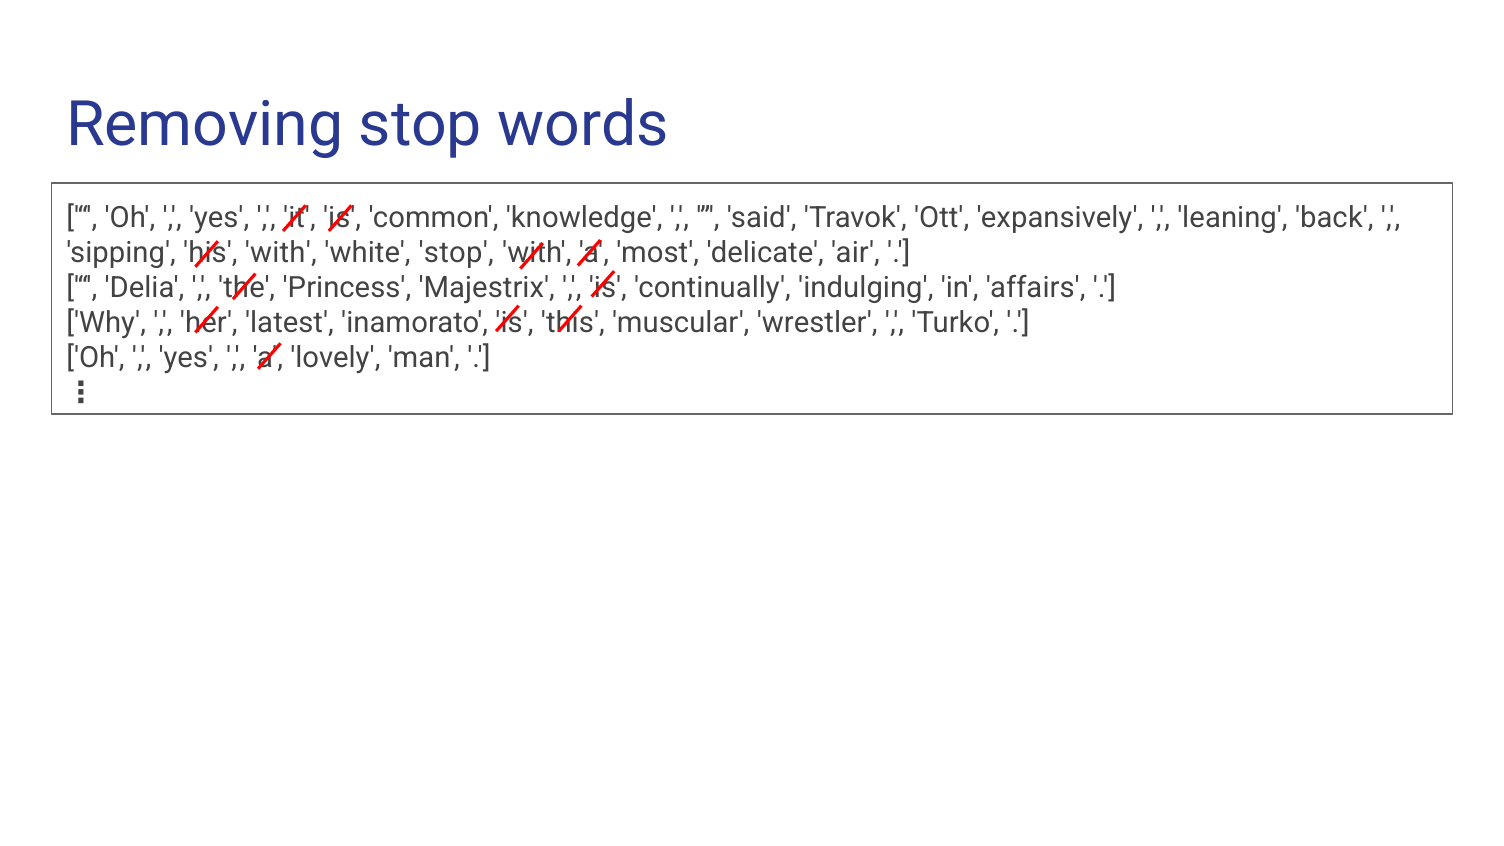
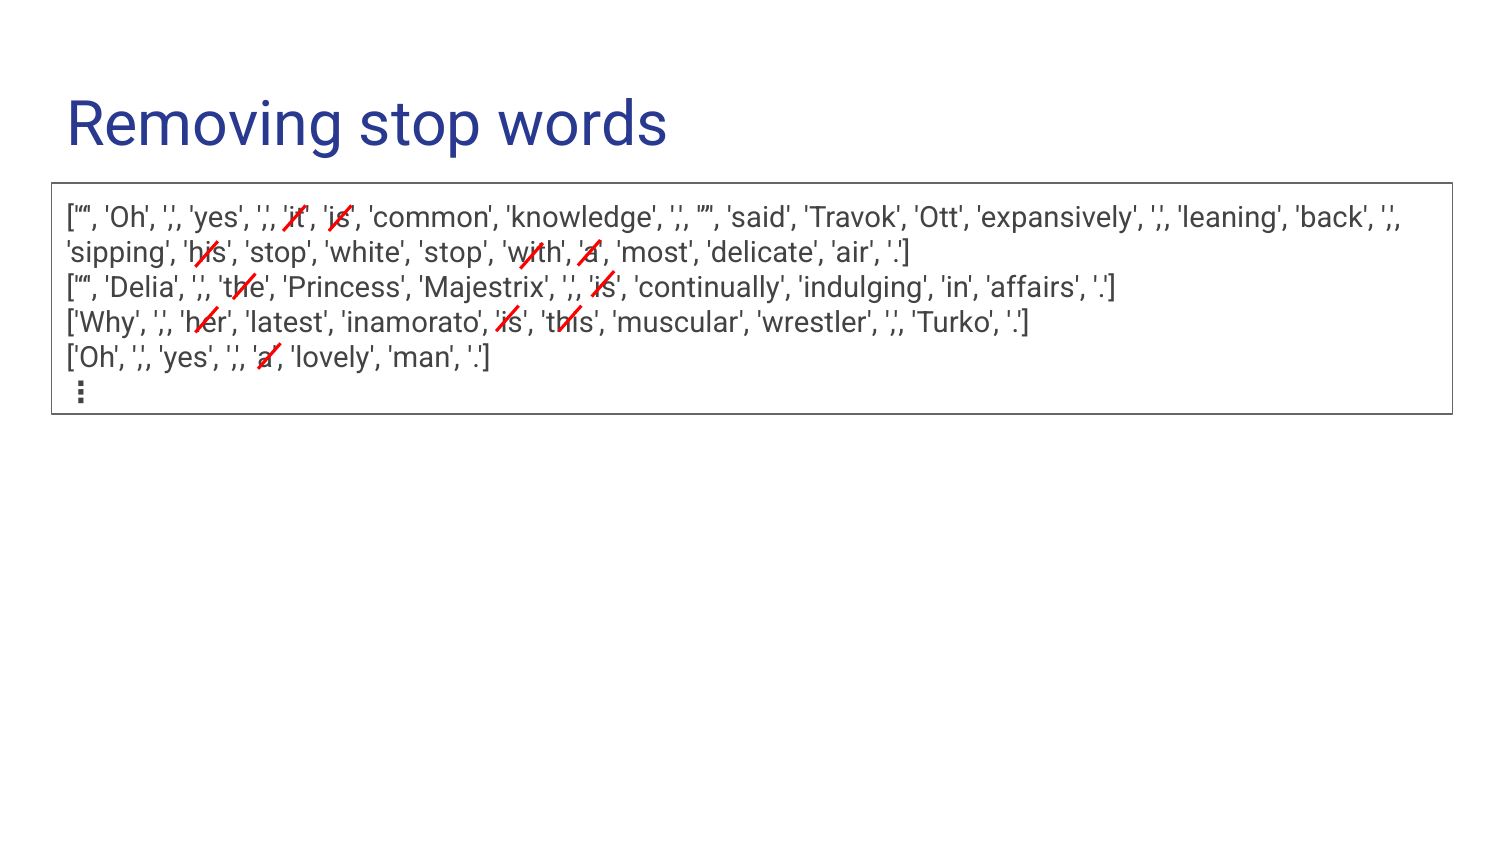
his with: with -> stop (281, 253)
